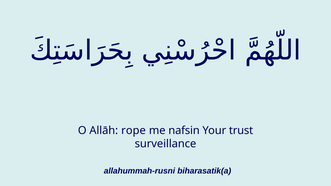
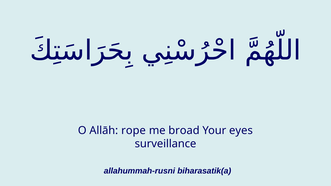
nafsin: nafsin -> broad (184, 131)
trust: trust -> eyes (241, 131)
